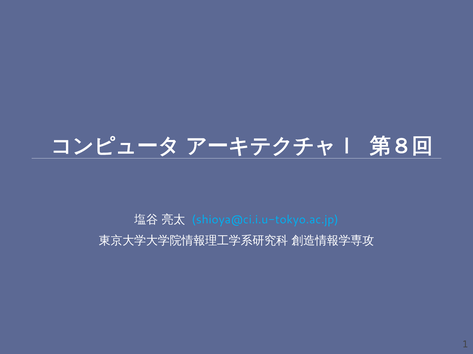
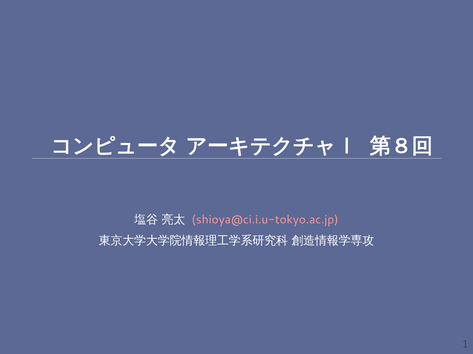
shioya@ci.i.u-tokyo.ac.jp colour: light blue -> pink (265, 220)
